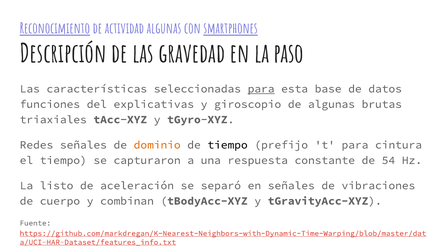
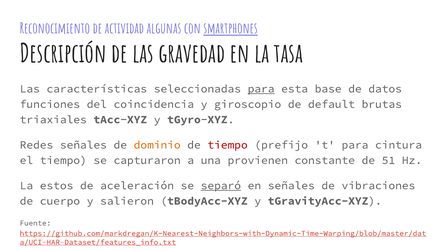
Reconocimiento underline: present -> none (55, 29)
paso: paso -> tasa (288, 54)
explicativas: explicativas -> coincidencia (154, 104)
de algunas: algunas -> default (331, 104)
tiempo colour: black -> red (228, 145)
respuesta: respuesta -> provienen (258, 161)
54: 54 -> 51 (388, 161)
listo: listo -> estos (57, 186)
separó underline: none -> present (221, 186)
combinan: combinan -> salieron (127, 201)
